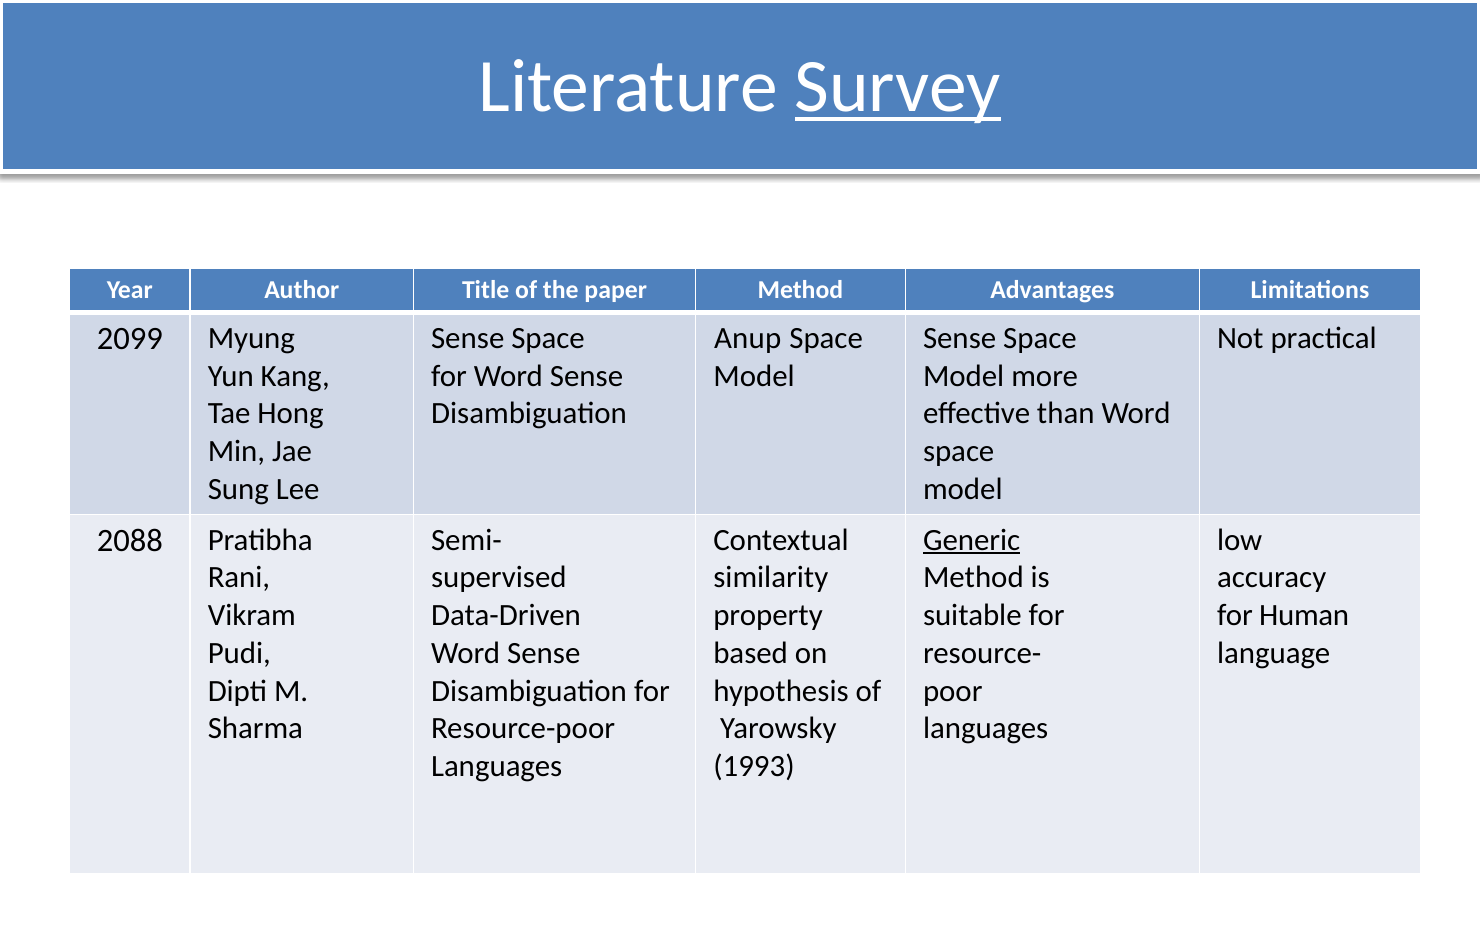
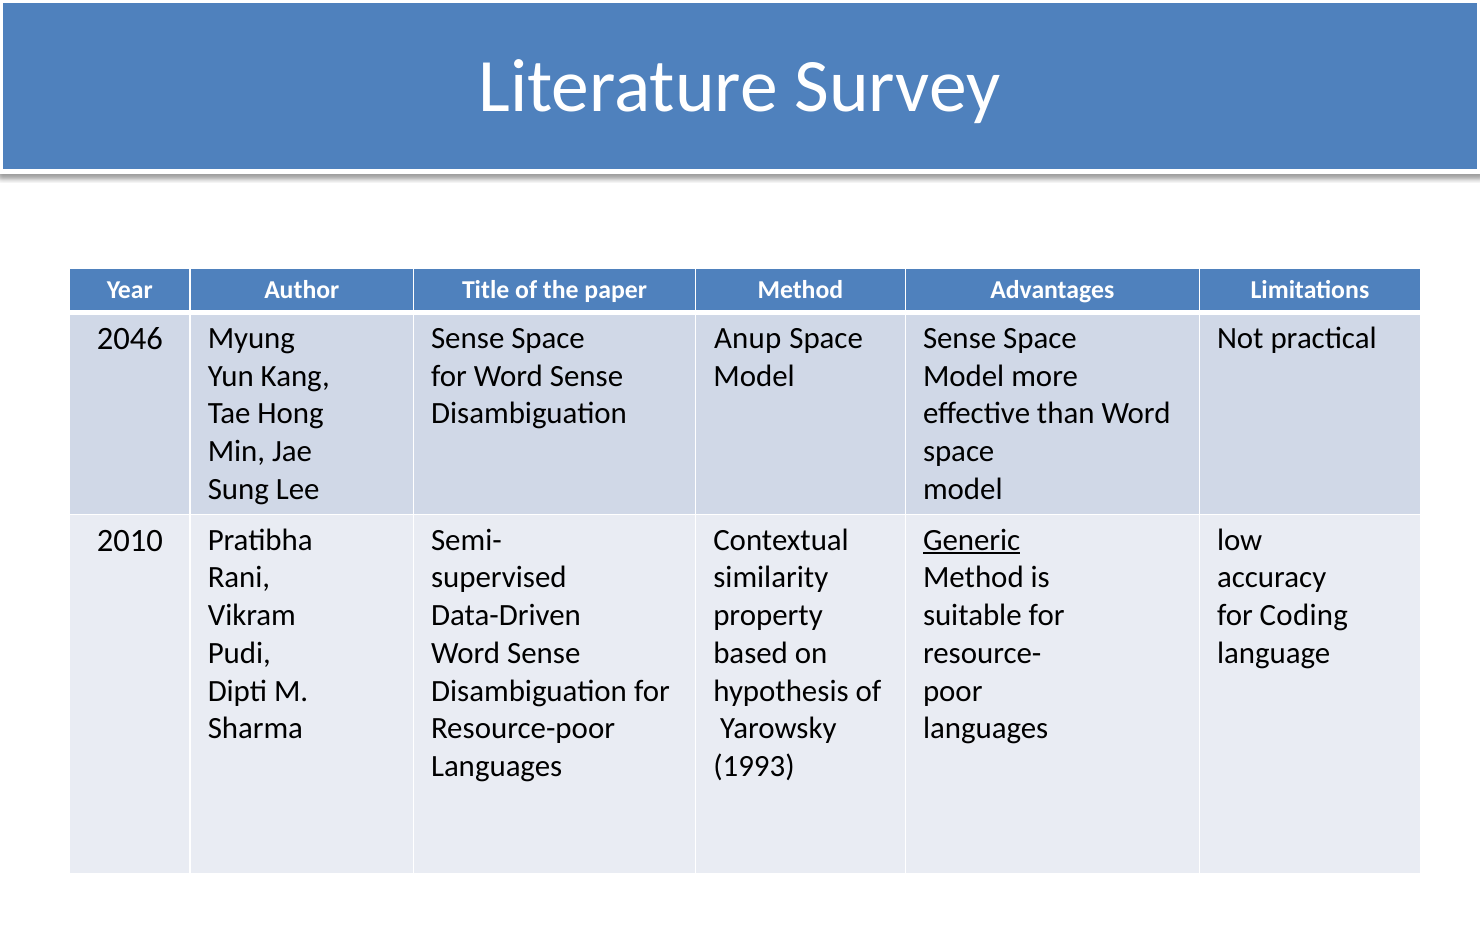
Survey underline: present -> none (898, 87)
2099: 2099 -> 2046 (130, 339)
2088: 2088 -> 2010 (130, 541)
Human: Human -> Coding (1304, 616)
